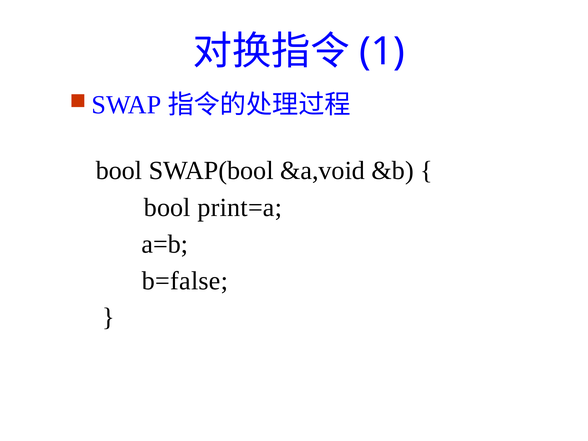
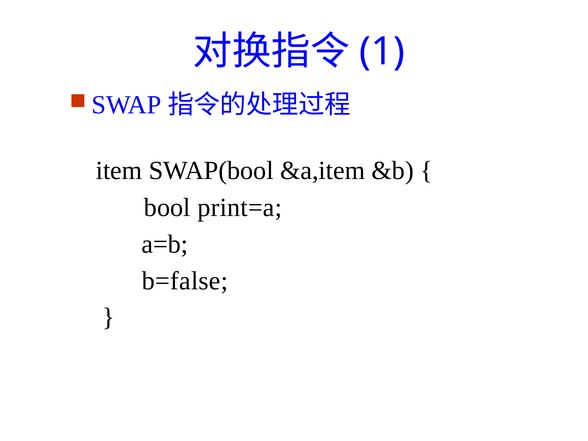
bool: bool -> item (119, 171)
&a,void: &a,void -> &a,item (323, 171)
